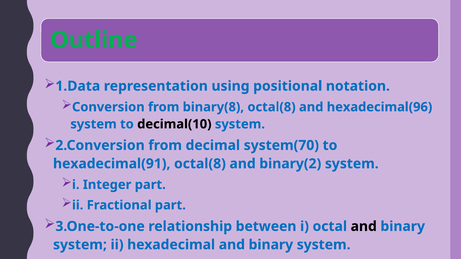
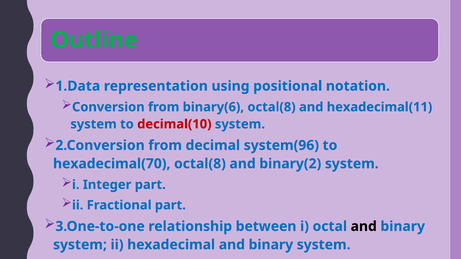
binary(8: binary(8 -> binary(6 (213, 107)
hexadecimal(96: hexadecimal(96 -> hexadecimal(11 (380, 107)
decimal(10 colour: black -> red (174, 124)
system(70: system(70 -> system(96 (281, 146)
hexadecimal(91: hexadecimal(91 -> hexadecimal(70 (112, 164)
